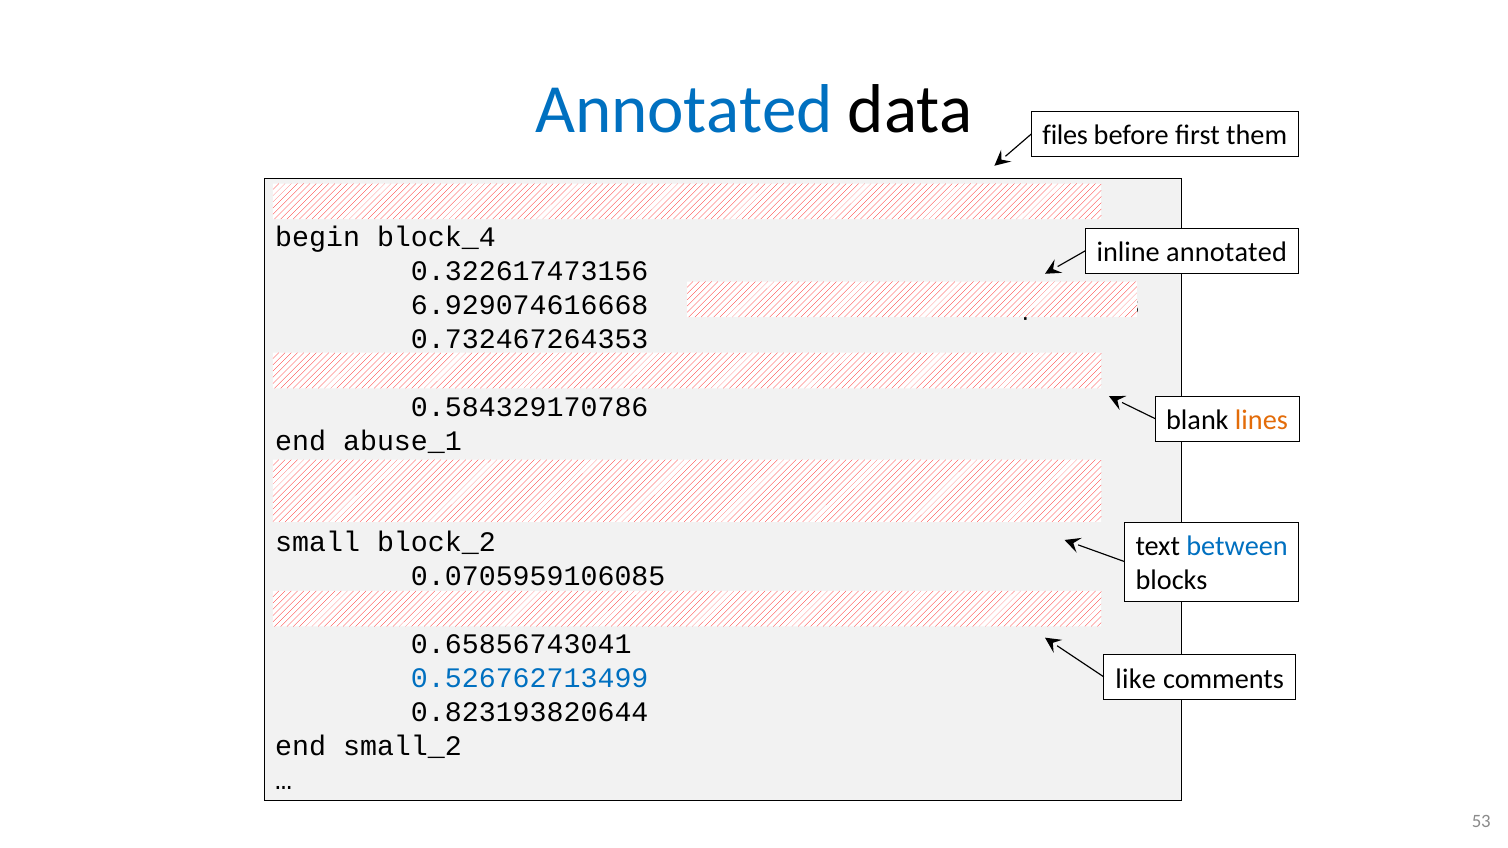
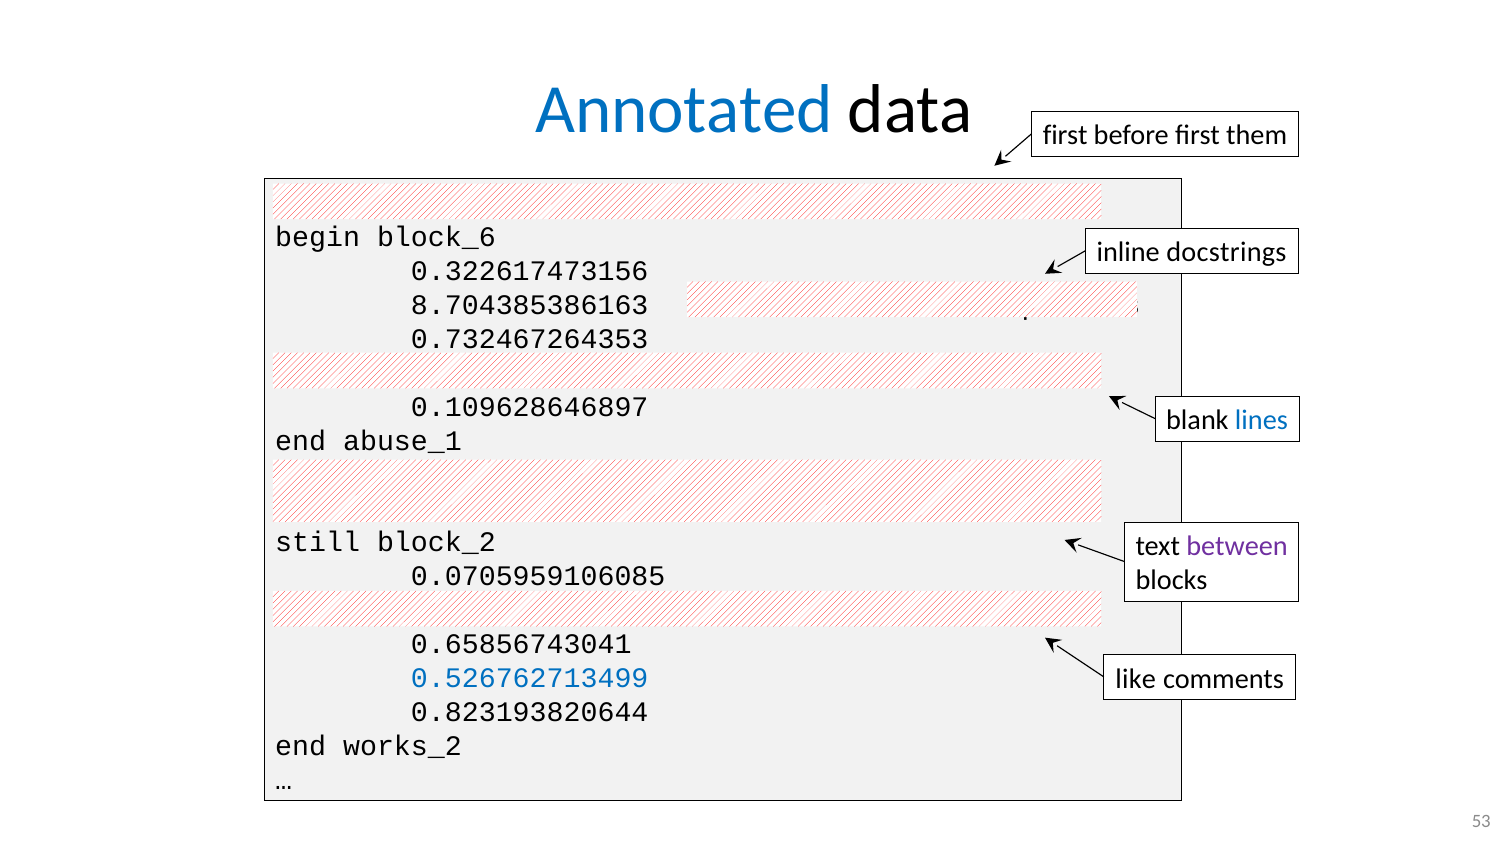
files: files -> first (1065, 136)
block_4: block_4 -> block_6 (436, 237)
inline annotated: annotated -> docstrings (1226, 253)
6.929074616668: 6.929074616668 -> 8.704385386163 (530, 305)
0.584329170786: 0.584329170786 -> 0.109628646897 (530, 407)
lines colour: orange -> blue (1261, 421)
small: small -> still (318, 543)
between colour: blue -> purple (1237, 547)
small_2: small_2 -> works_2 (402, 746)
